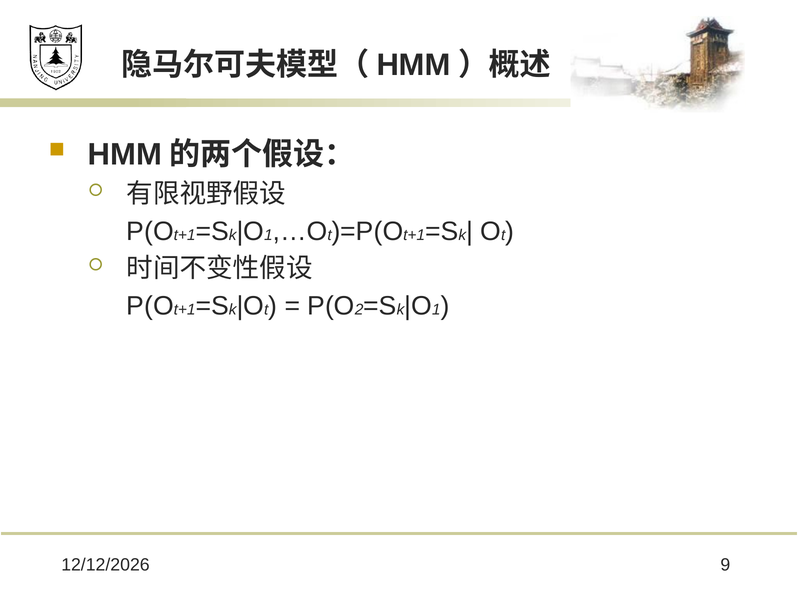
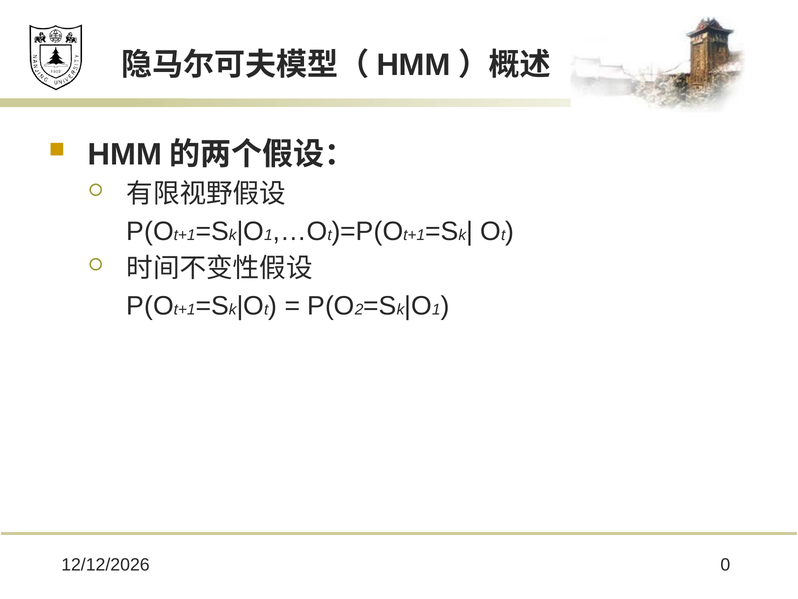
9: 9 -> 0 (725, 564)
